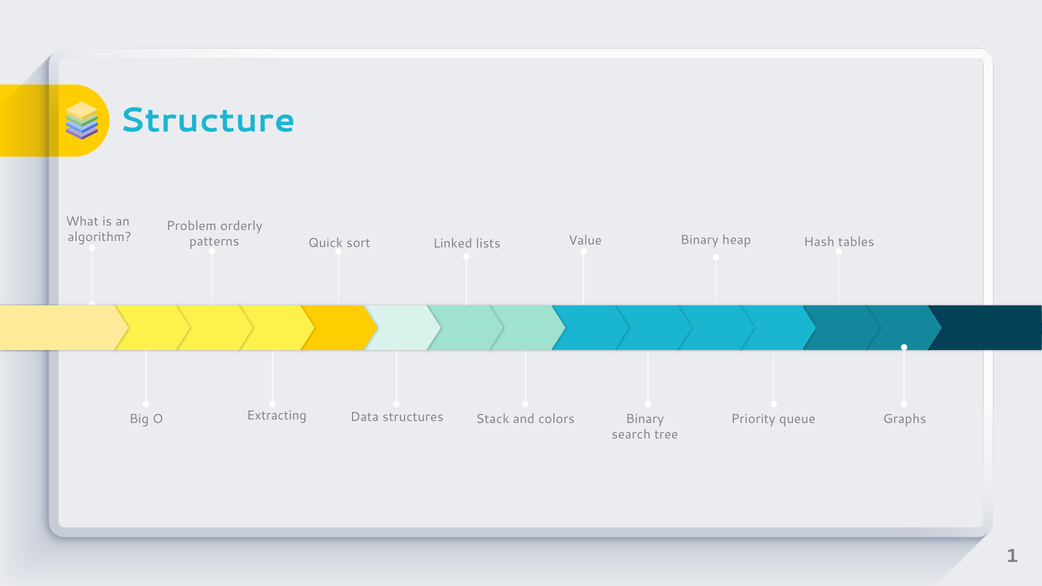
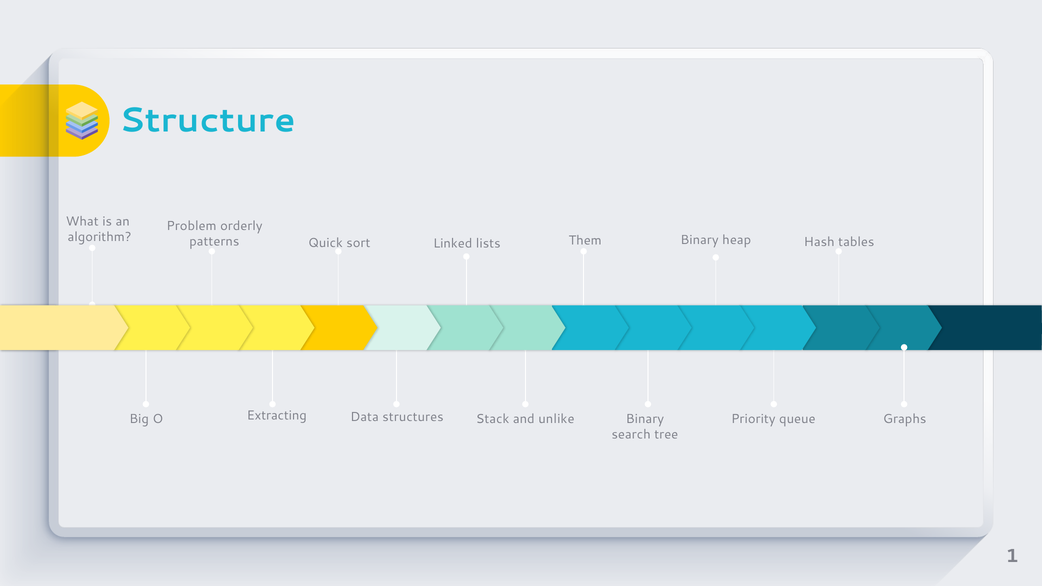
Value: Value -> Them (585, 241)
colors: colors -> unlike (556, 419)
